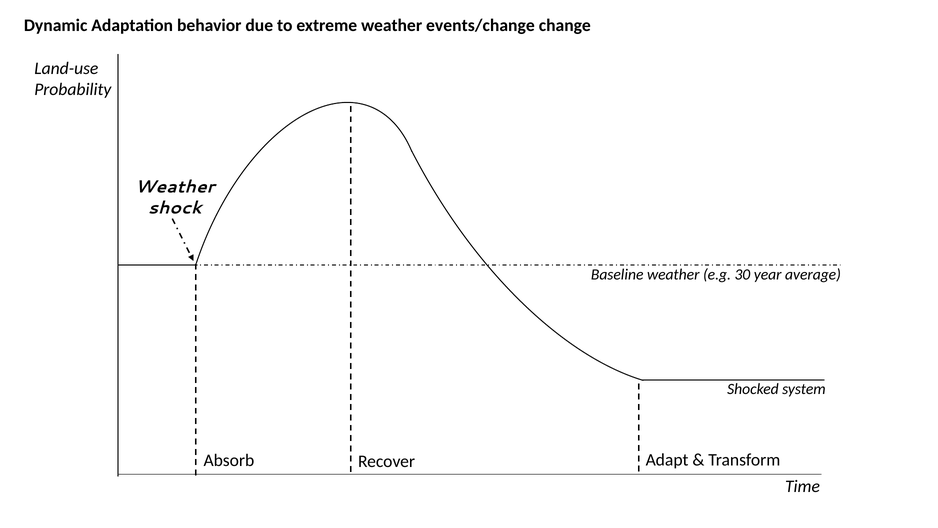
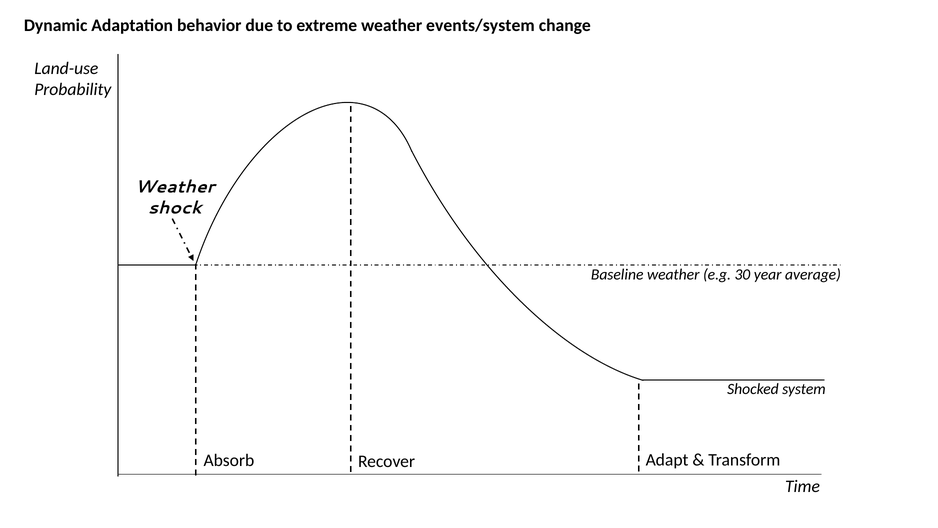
events/change: events/change -> events/system (480, 25)
